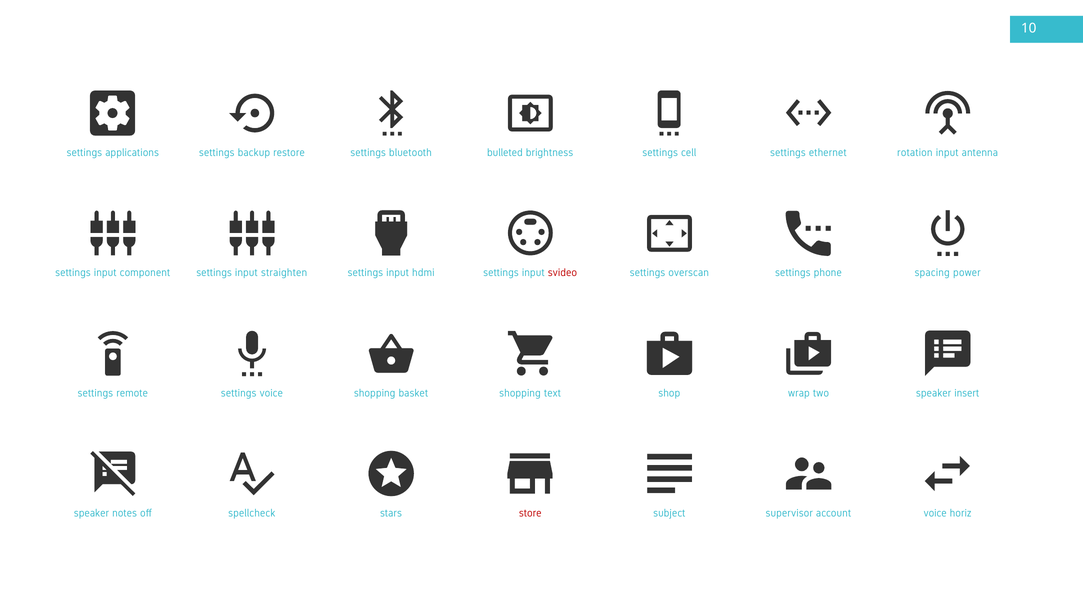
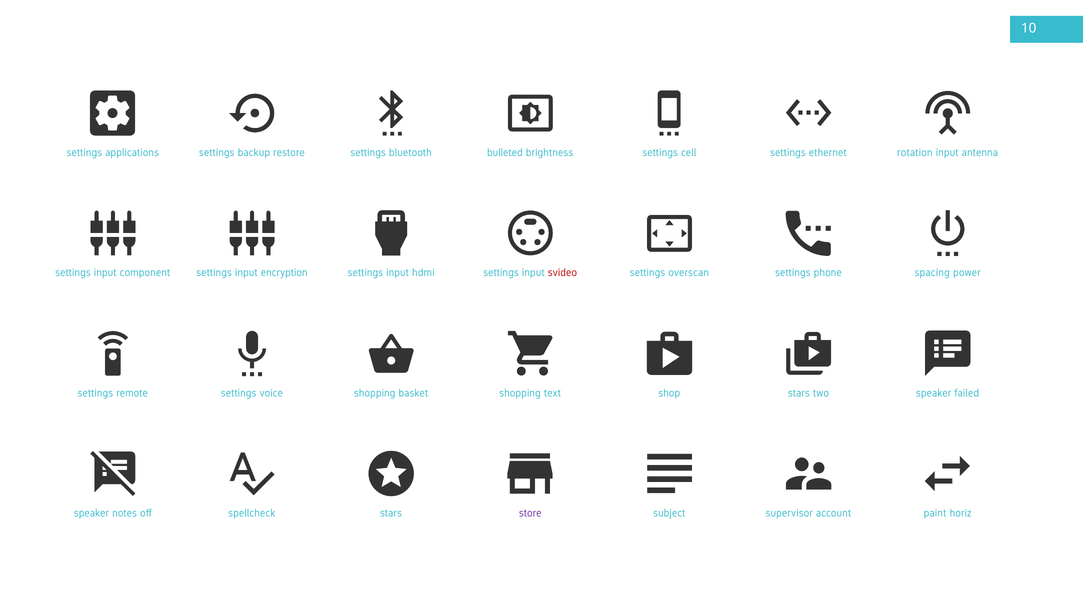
straighten: straighten -> encryption (284, 273)
shop wrap: wrap -> stars (799, 393)
insert: insert -> failed (967, 393)
store colour: red -> purple (530, 514)
account voice: voice -> paint (935, 514)
